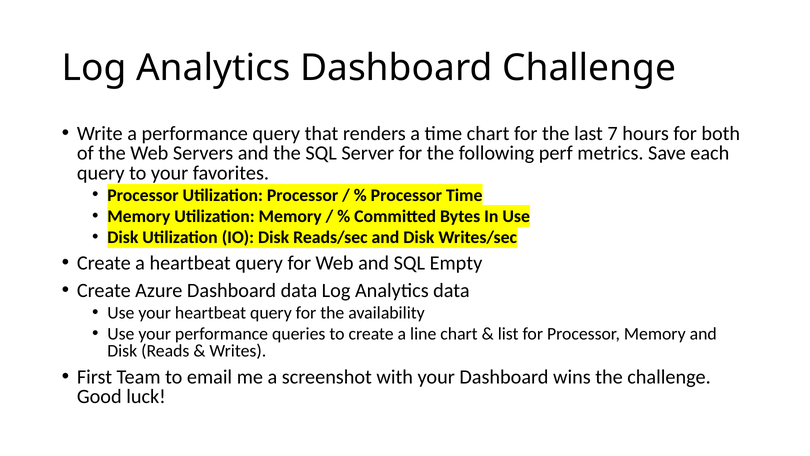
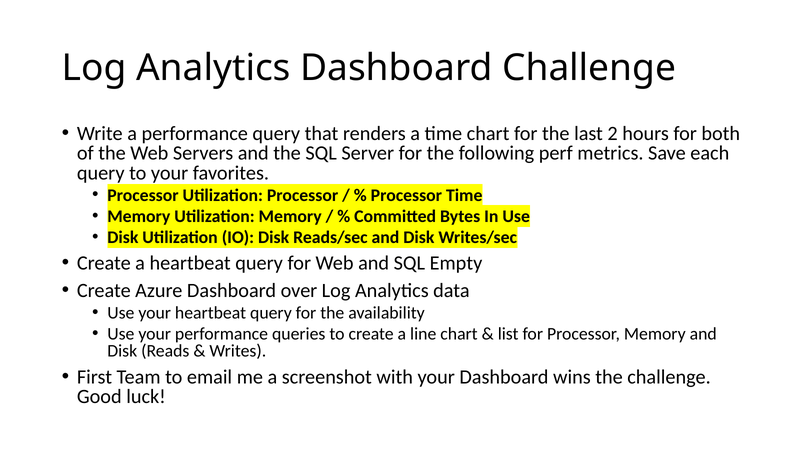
7: 7 -> 2 (613, 133)
Dashboard data: data -> over (299, 290)
